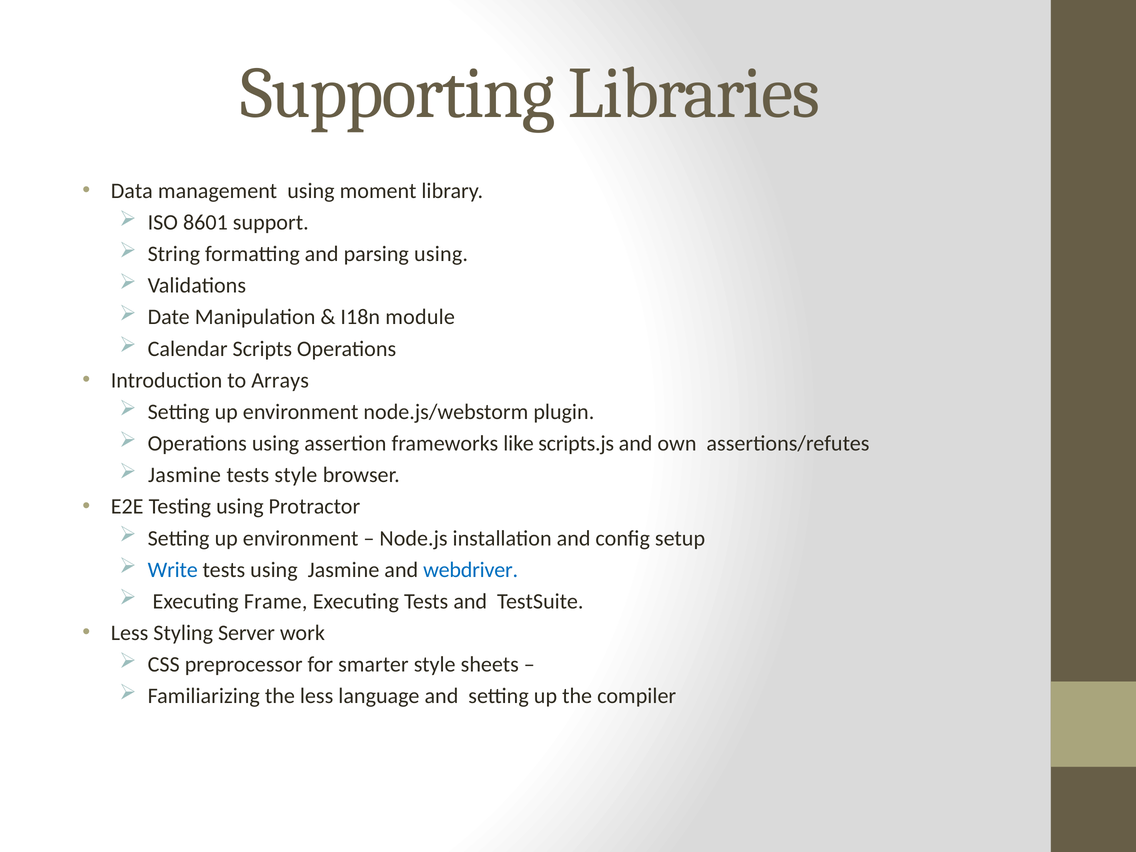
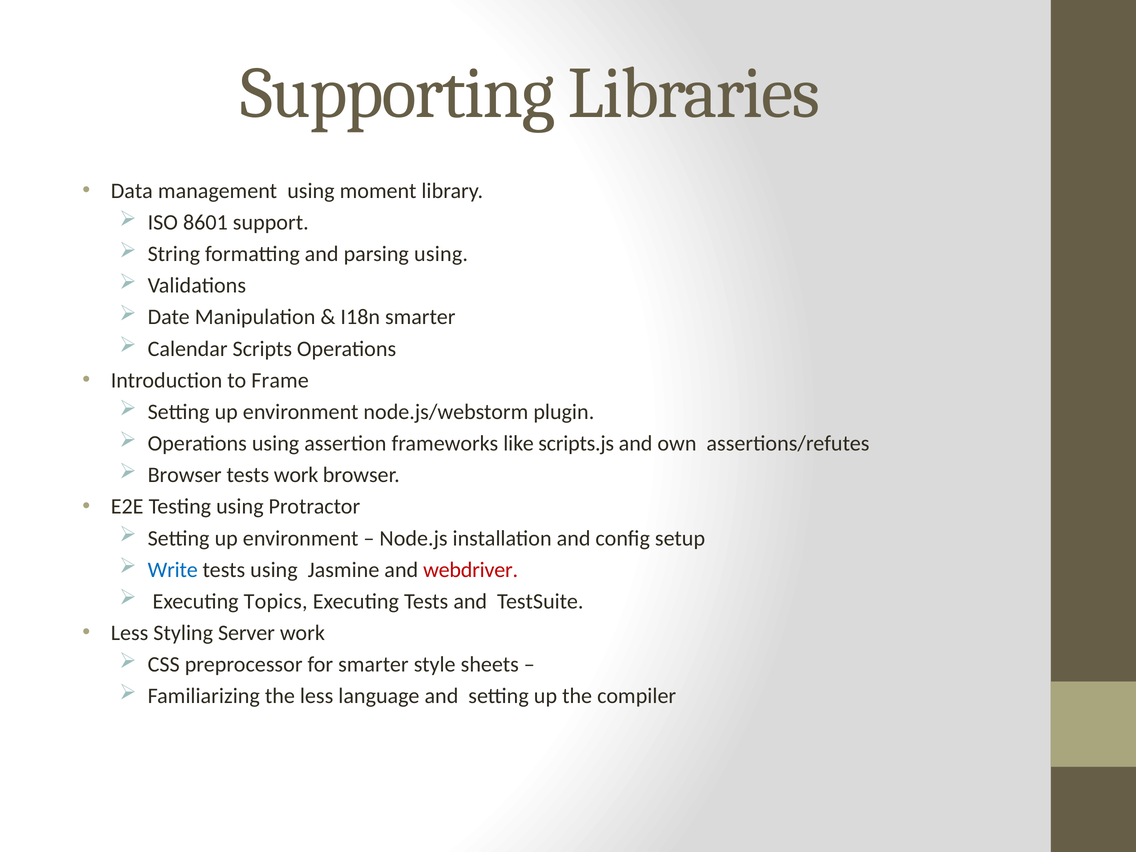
I18n module: module -> smarter (420, 317)
Arrays: Arrays -> Frame (280, 380)
Jasmine: Jasmine -> Browser (185, 475)
tests style: style -> work (296, 475)
webdriver colour: blue -> red (471, 570)
Frame: Frame -> Topics (276, 601)
